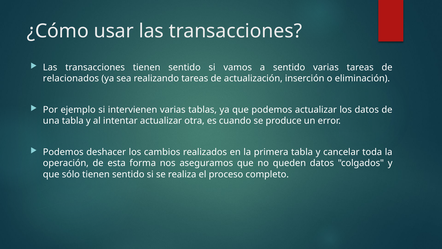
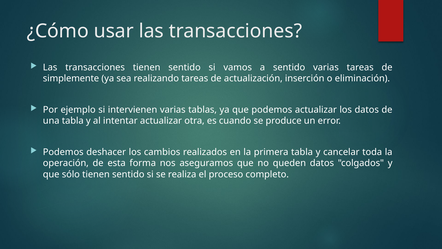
relacionados: relacionados -> simplemente (71, 78)
